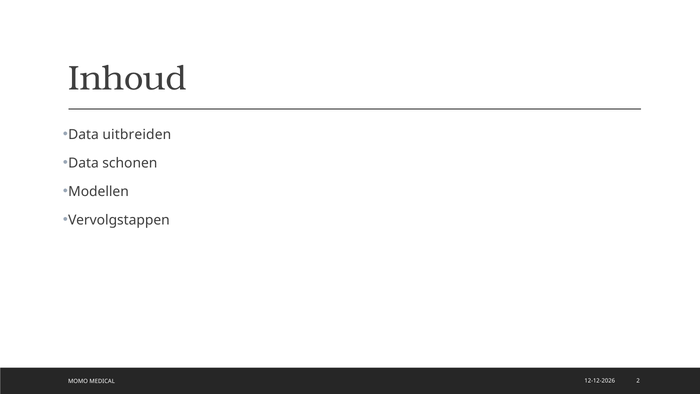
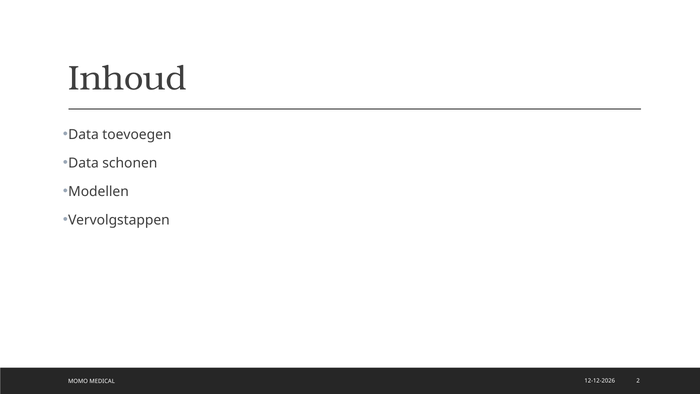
uitbreiden: uitbreiden -> toevoegen (137, 135)
